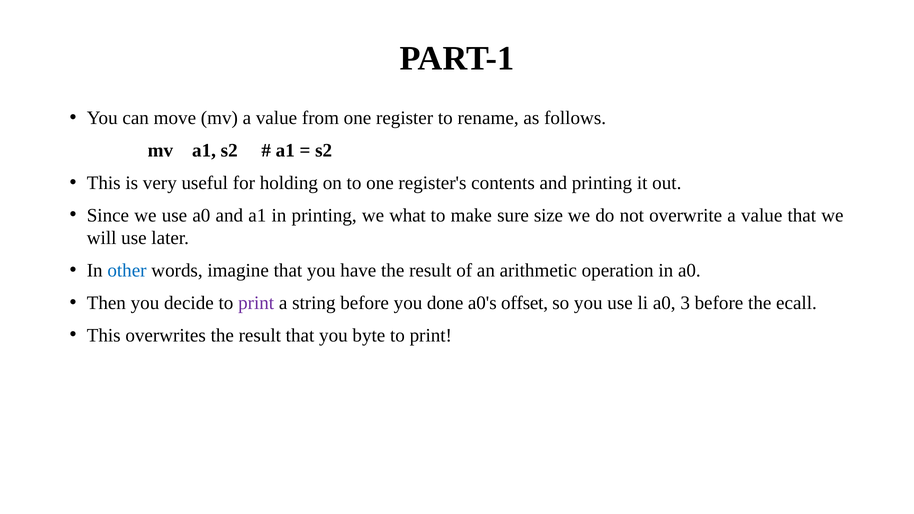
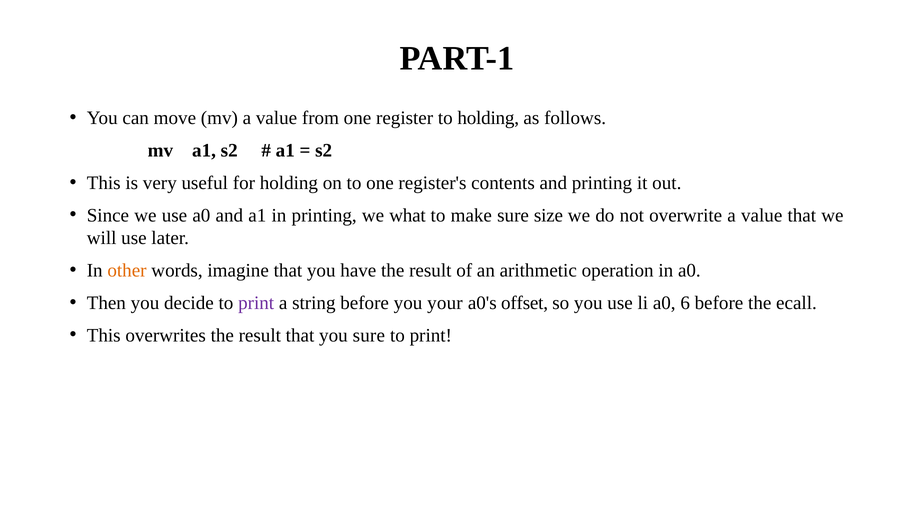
to rename: rename -> holding (488, 118)
other colour: blue -> orange (127, 271)
done: done -> your (445, 303)
3: 3 -> 6 (685, 303)
you byte: byte -> sure (369, 335)
